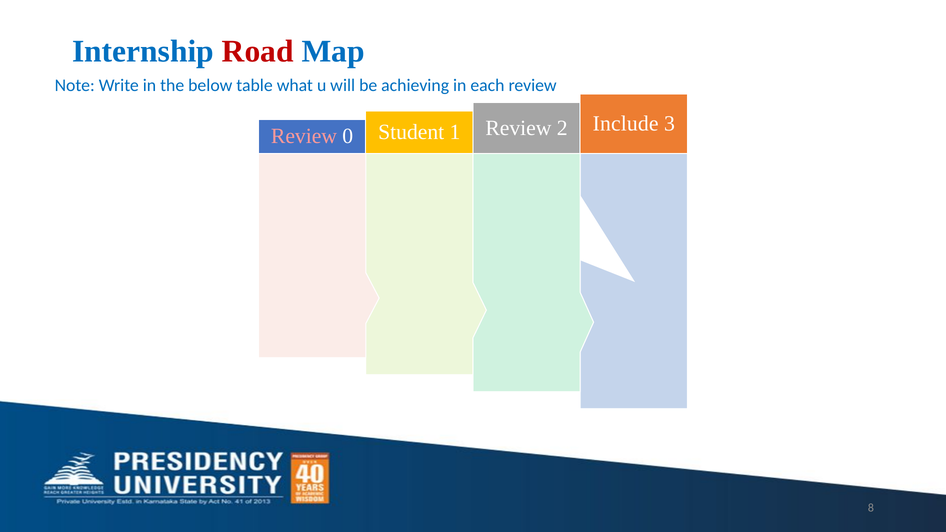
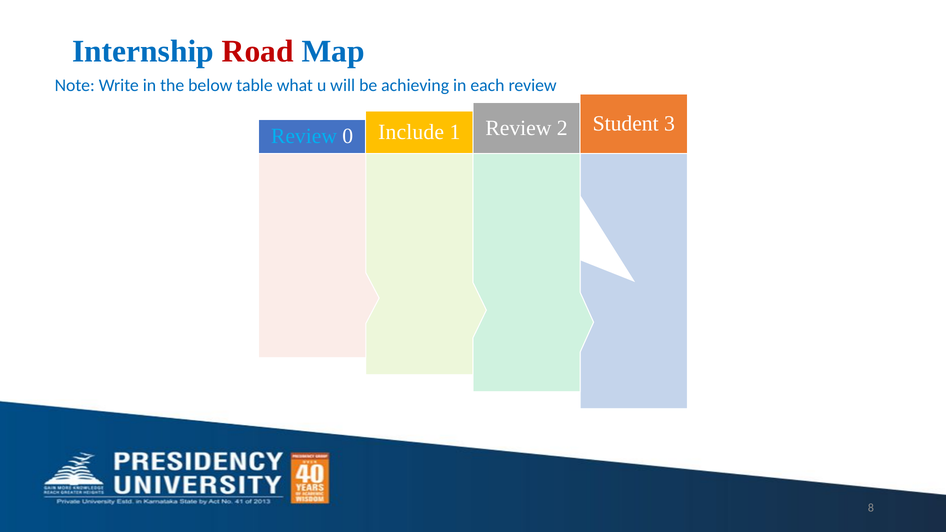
Include: Include -> Student (626, 124)
Student: Student -> Include (411, 132)
Review colour: pink -> light blue (304, 136)
